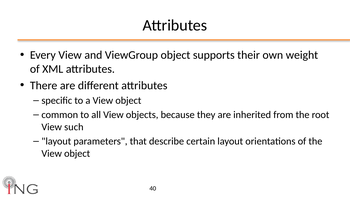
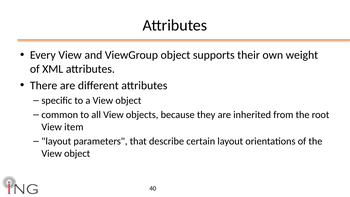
such: such -> item (74, 127)
